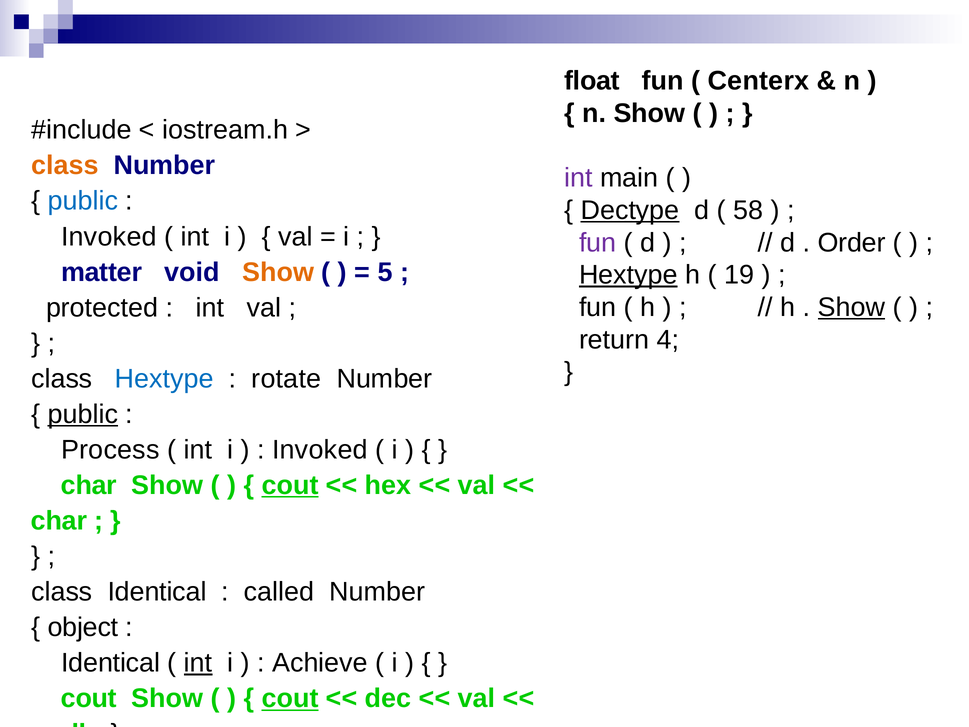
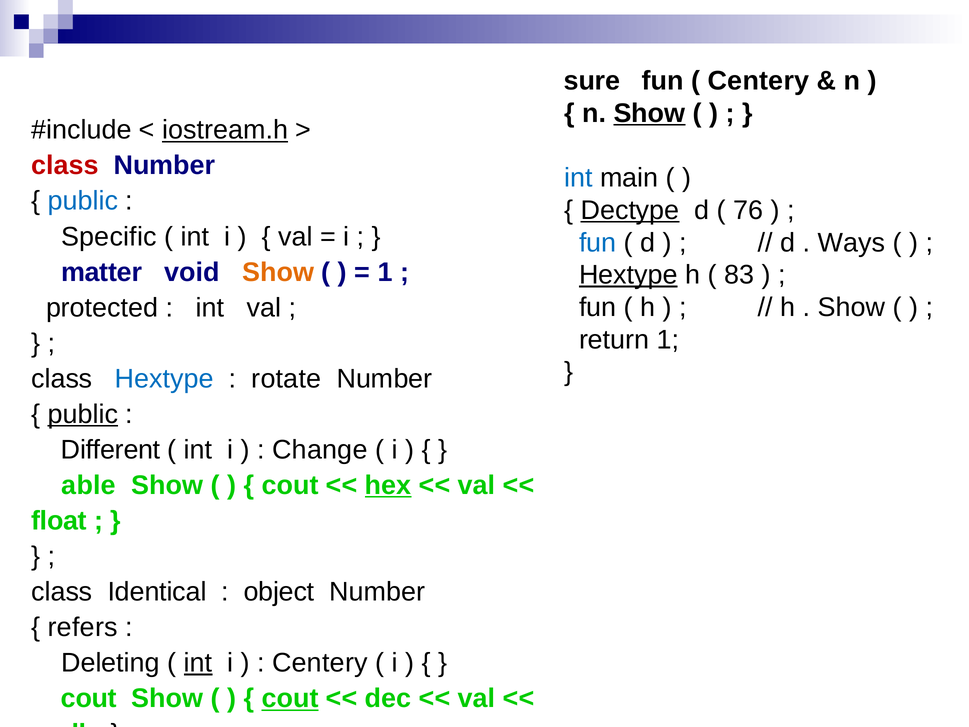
float: float -> sure (592, 81)
Centerx: Centerx -> Centery (759, 81)
Show underline: none -> present (649, 113)
iostream.h underline: none -> present (225, 130)
class colour: orange -> red (65, 165)
int colour: purple -> blue (578, 178)
58: 58 -> 76 (748, 210)
Invoked: Invoked -> Specific (109, 237)
fun colour: purple -> blue (598, 243)
Order: Order -> Ways (852, 243)
5: 5 -> 1 (385, 272)
19: 19 -> 83 (739, 275)
Show underline: present -> none (852, 307)
return 4: 4 -> 1 (668, 339)
Process: Process -> Different (111, 450)
Invoked: Invoked -> Change (320, 450)
char: char -> able (89, 485)
cout underline: present -> none (290, 485)
hex underline: none -> present (388, 485)
char: char -> float (59, 521)
called: called -> object (279, 592)
object: object -> refers (83, 627)
Identical: Identical -> Deleting (110, 663)
Achieve: Achieve -> Centery (320, 663)
